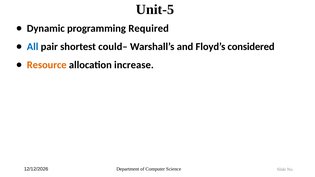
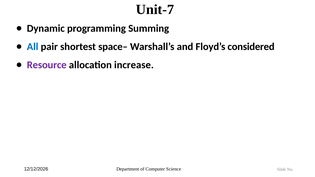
Unit-5: Unit-5 -> Unit-7 (155, 9)
Required: Required -> Summing (149, 28)
could–: could– -> space– (113, 47)
Resource colour: orange -> purple (47, 65)
